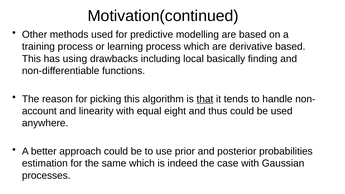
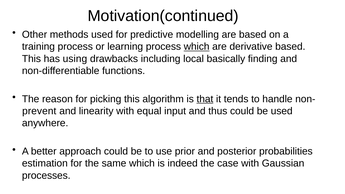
which underline: none -> present (197, 47)
account: account -> prevent (39, 111)
eight: eight -> input (175, 111)
